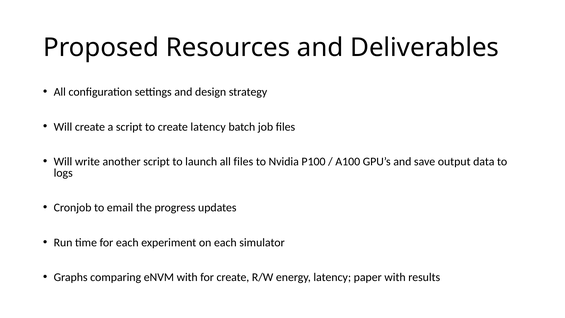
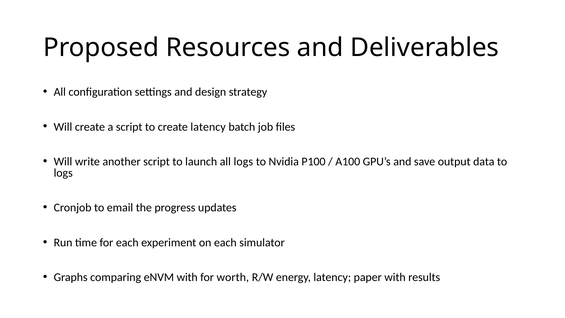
all files: files -> logs (243, 161)
for create: create -> worth (233, 277)
